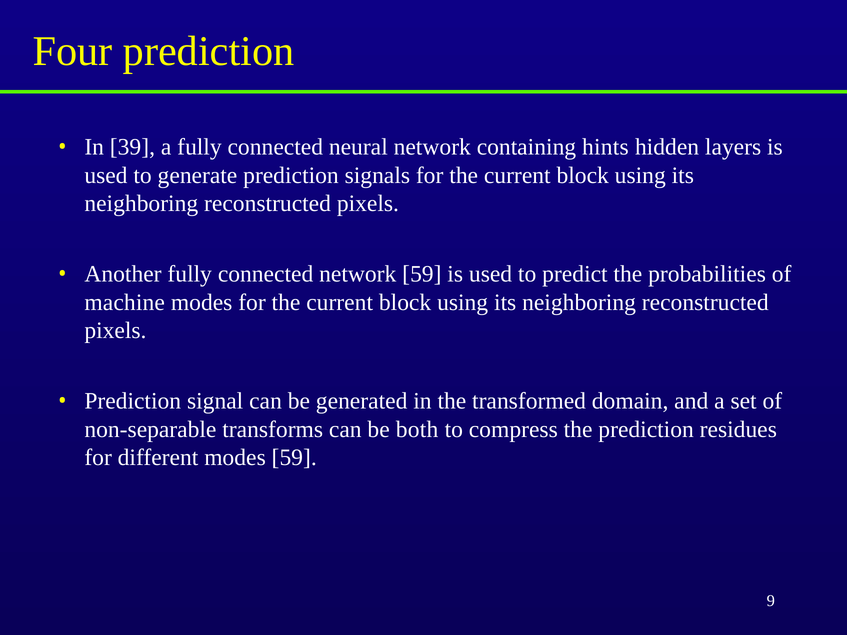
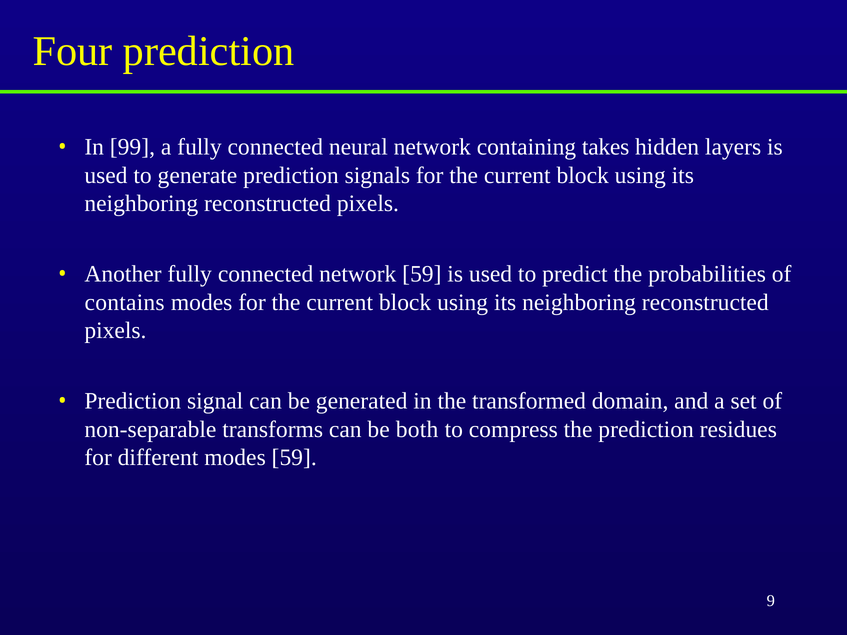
39: 39 -> 99 (132, 147)
hints: hints -> takes (606, 147)
machine: machine -> contains (125, 302)
